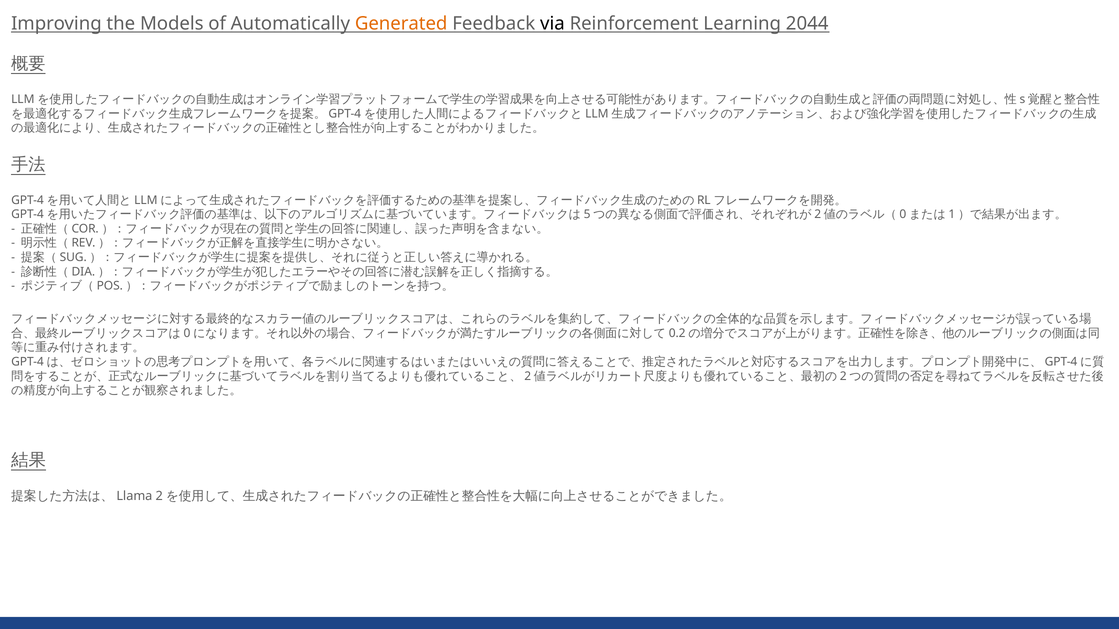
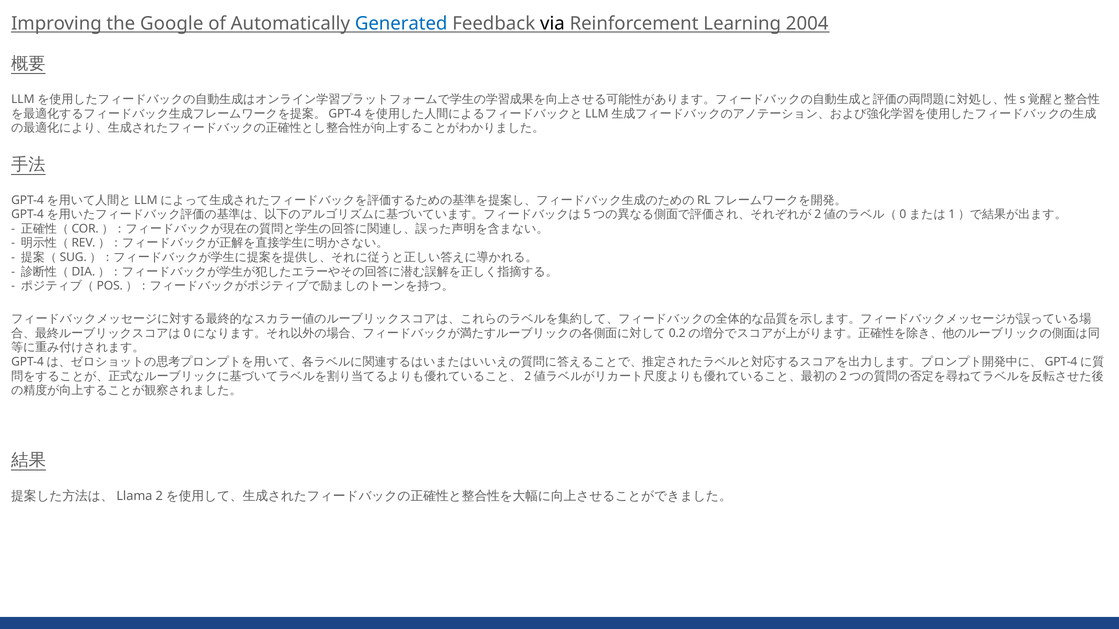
Models: Models -> Google (172, 24)
Generated colour: orange -> blue (401, 24)
2044: 2044 -> 2004 (807, 24)
